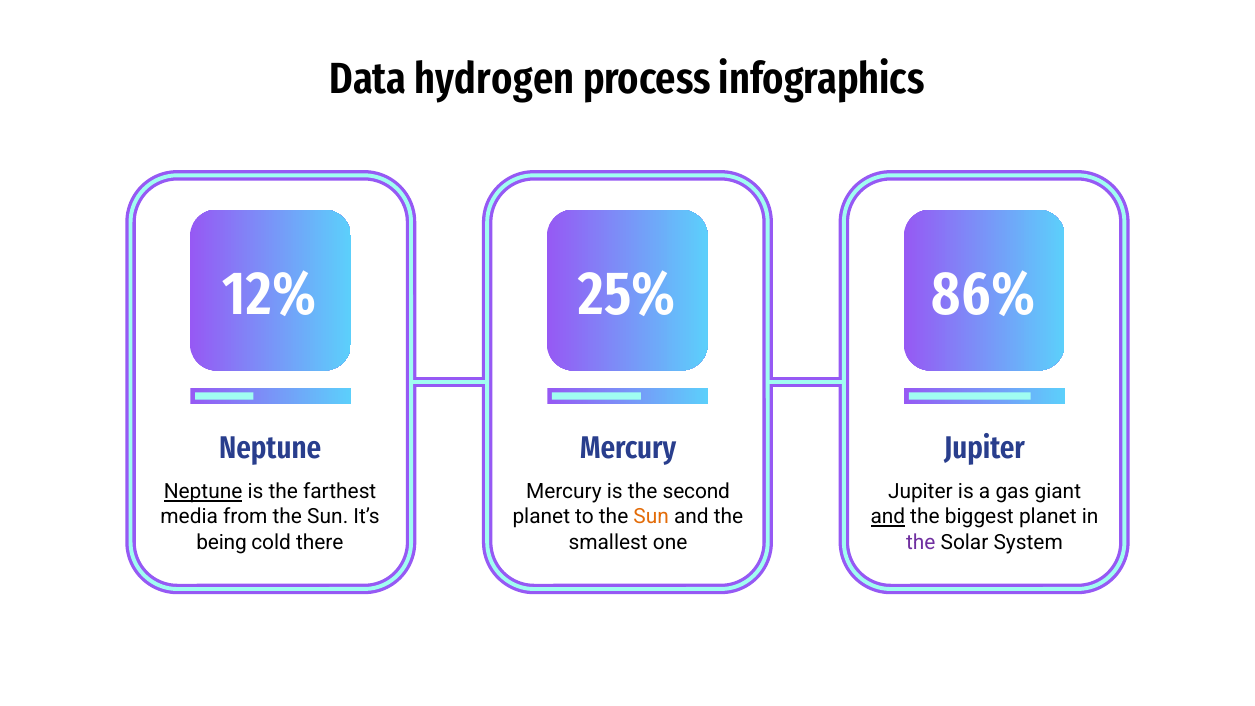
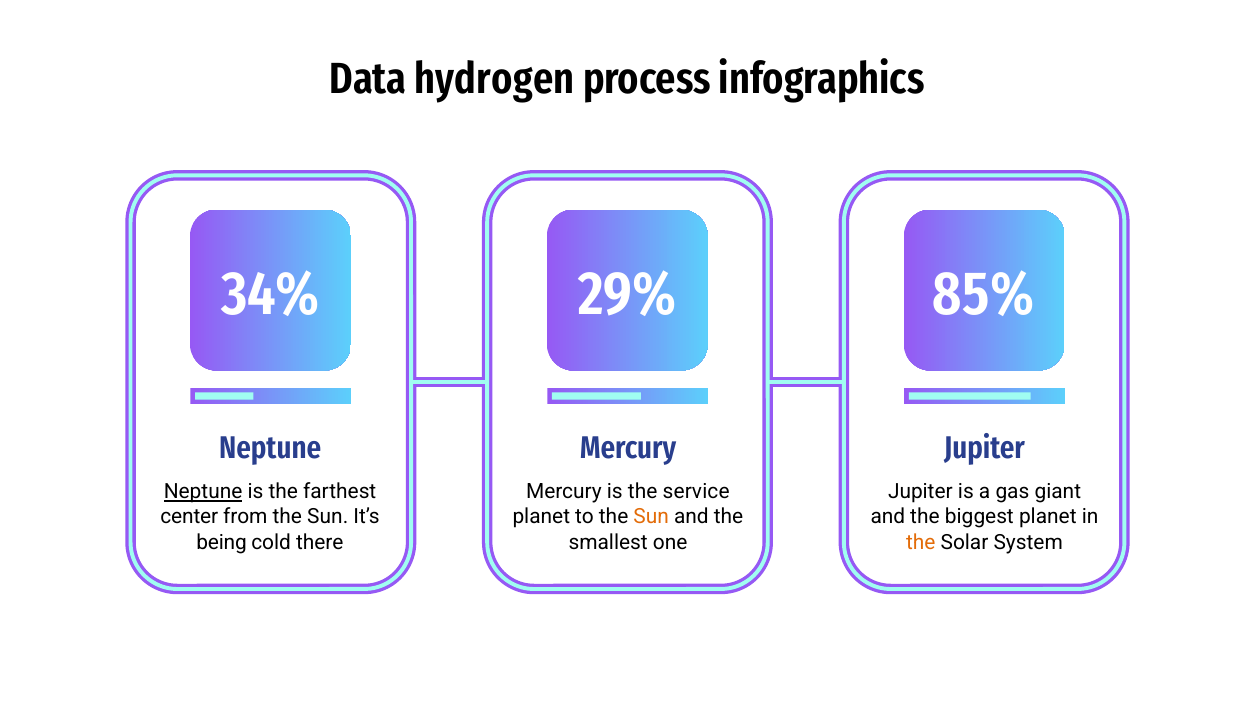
12%: 12% -> 34% (271, 294)
25%: 25% -> 29% (627, 294)
86%: 86% -> 85% (984, 294)
second: second -> service (696, 492)
media: media -> center (189, 517)
and underline: present -> none (888, 517)
the colour: purple -> orange (921, 542)
